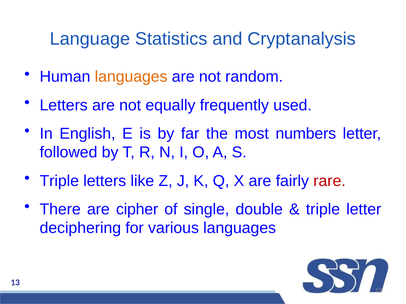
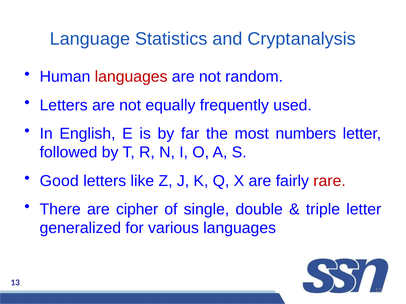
languages colour: orange -> red (131, 77)
Triple: Triple -> Good (59, 181)
deciphering: deciphering -> generalized (80, 228)
